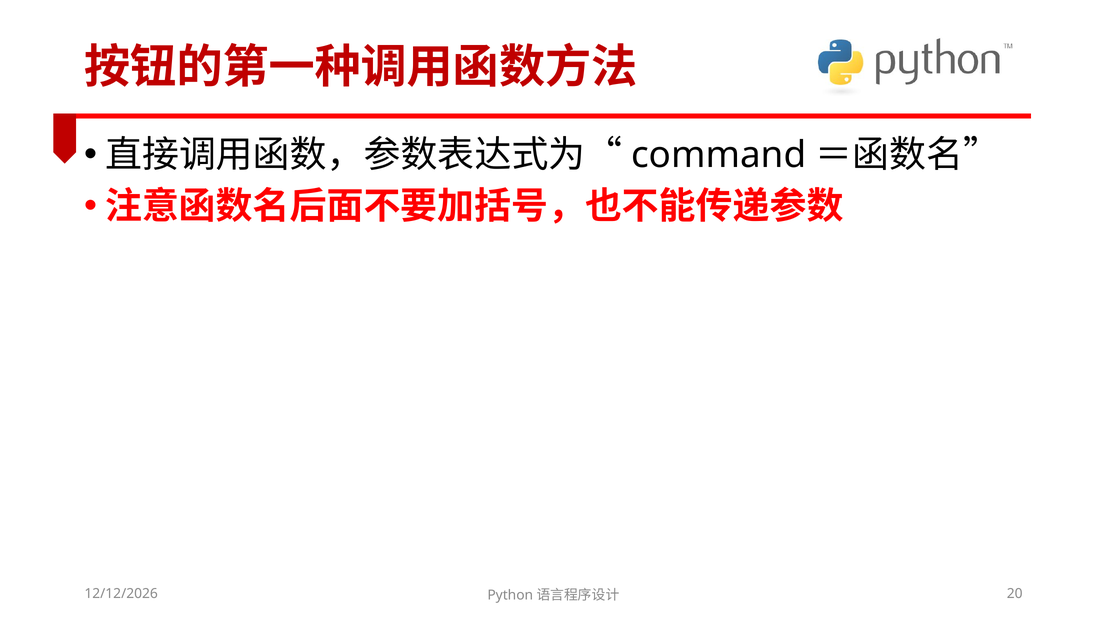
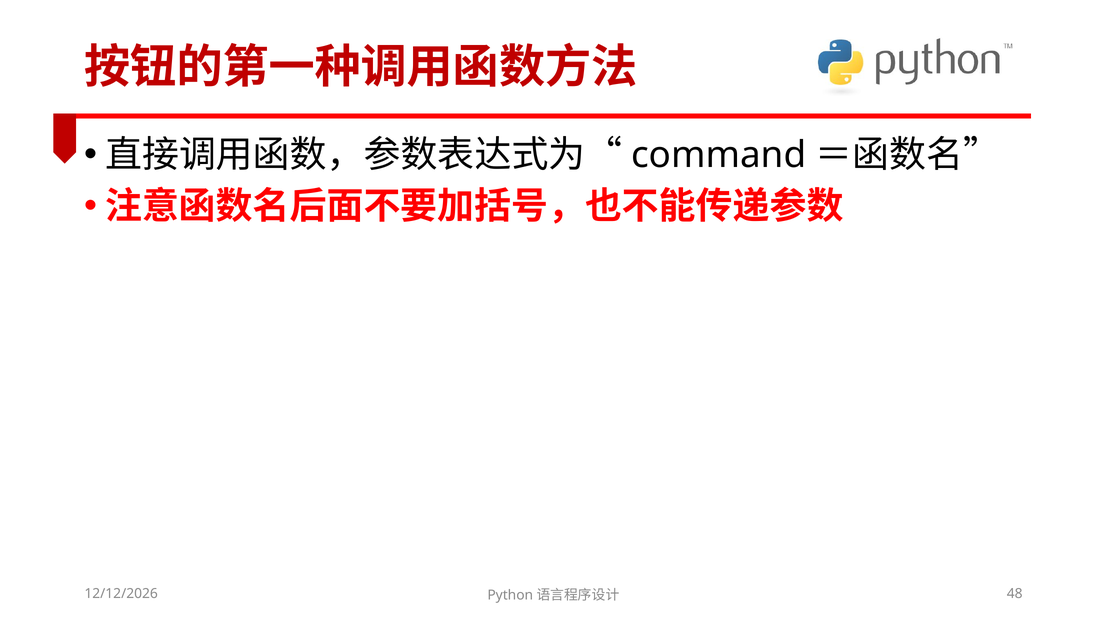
20: 20 -> 48 (1015, 594)
